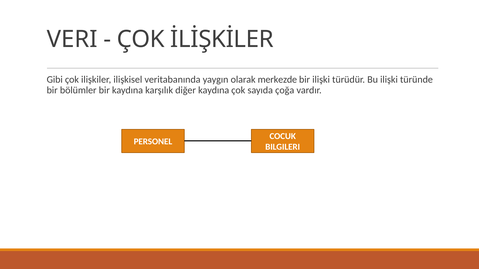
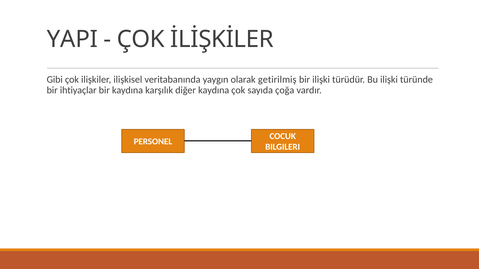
VERI: VERI -> YAPI (72, 39)
merkezde: merkezde -> getirilmiş (277, 80)
bölümler: bölümler -> ihtiyaçlar (78, 90)
